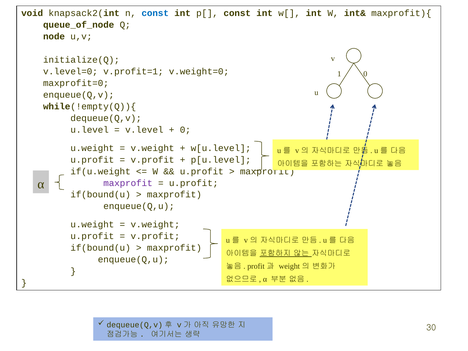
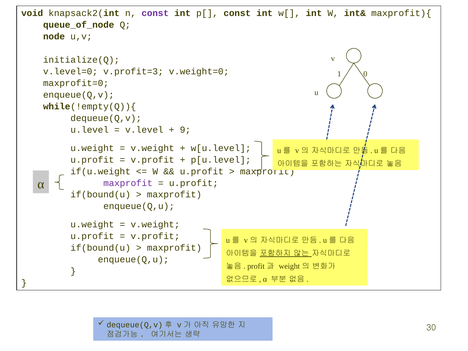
const colour: blue -> purple (155, 13)
v.profit=1: v.profit=1 -> v.profit=3 (133, 71)
0: 0 -> 9 (185, 130)
